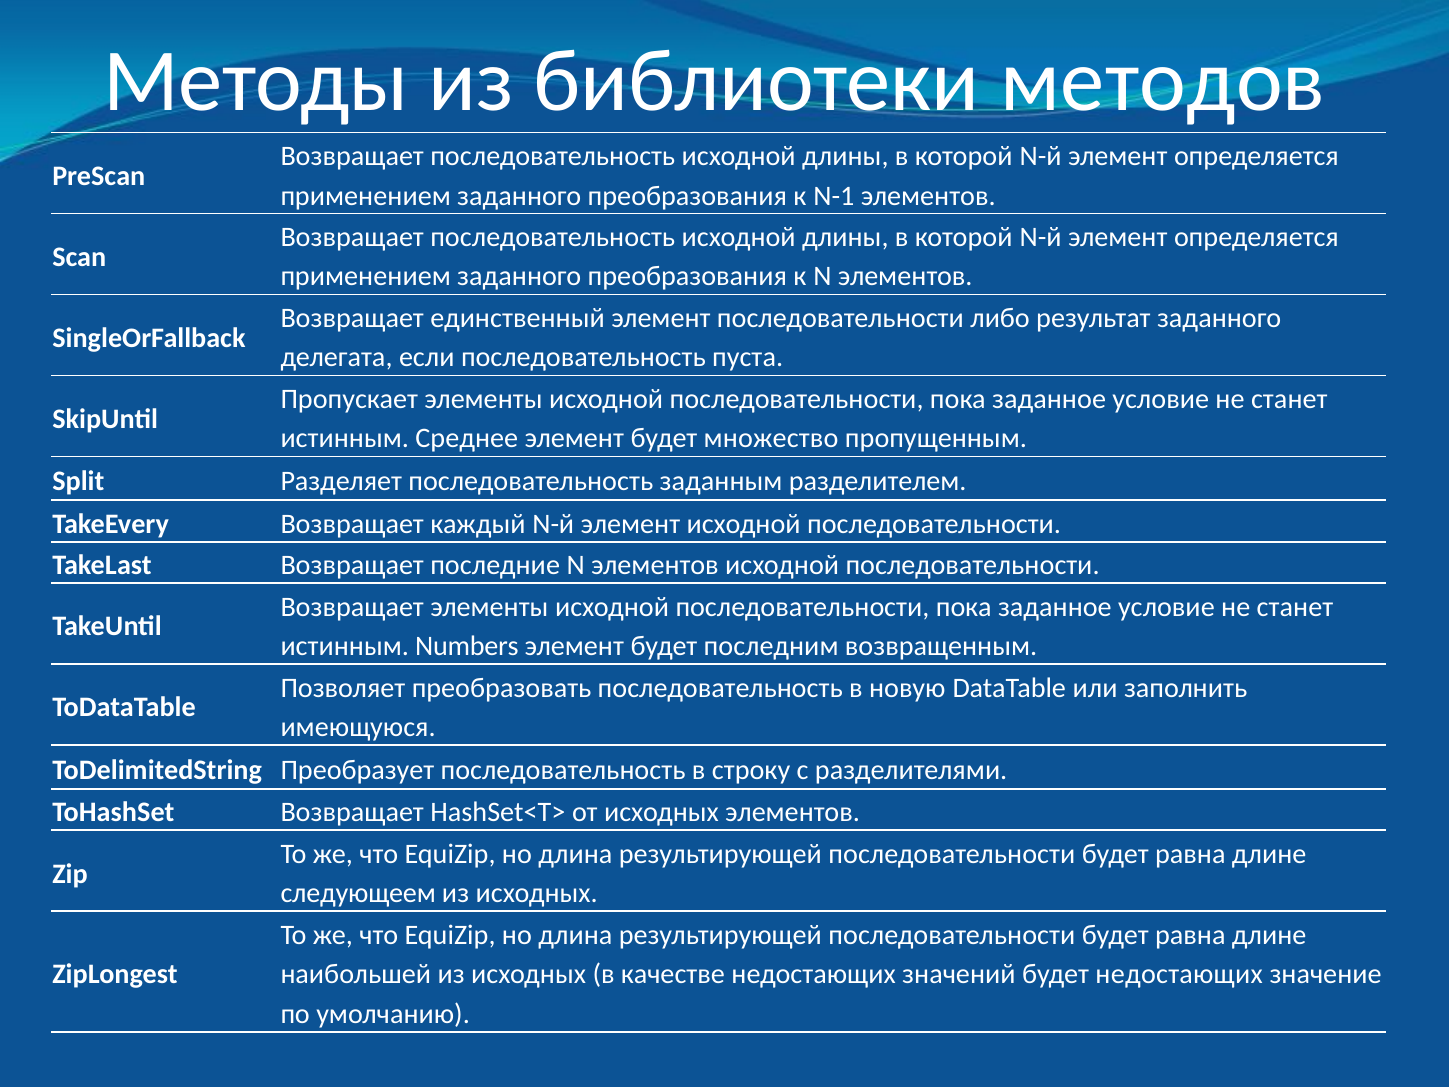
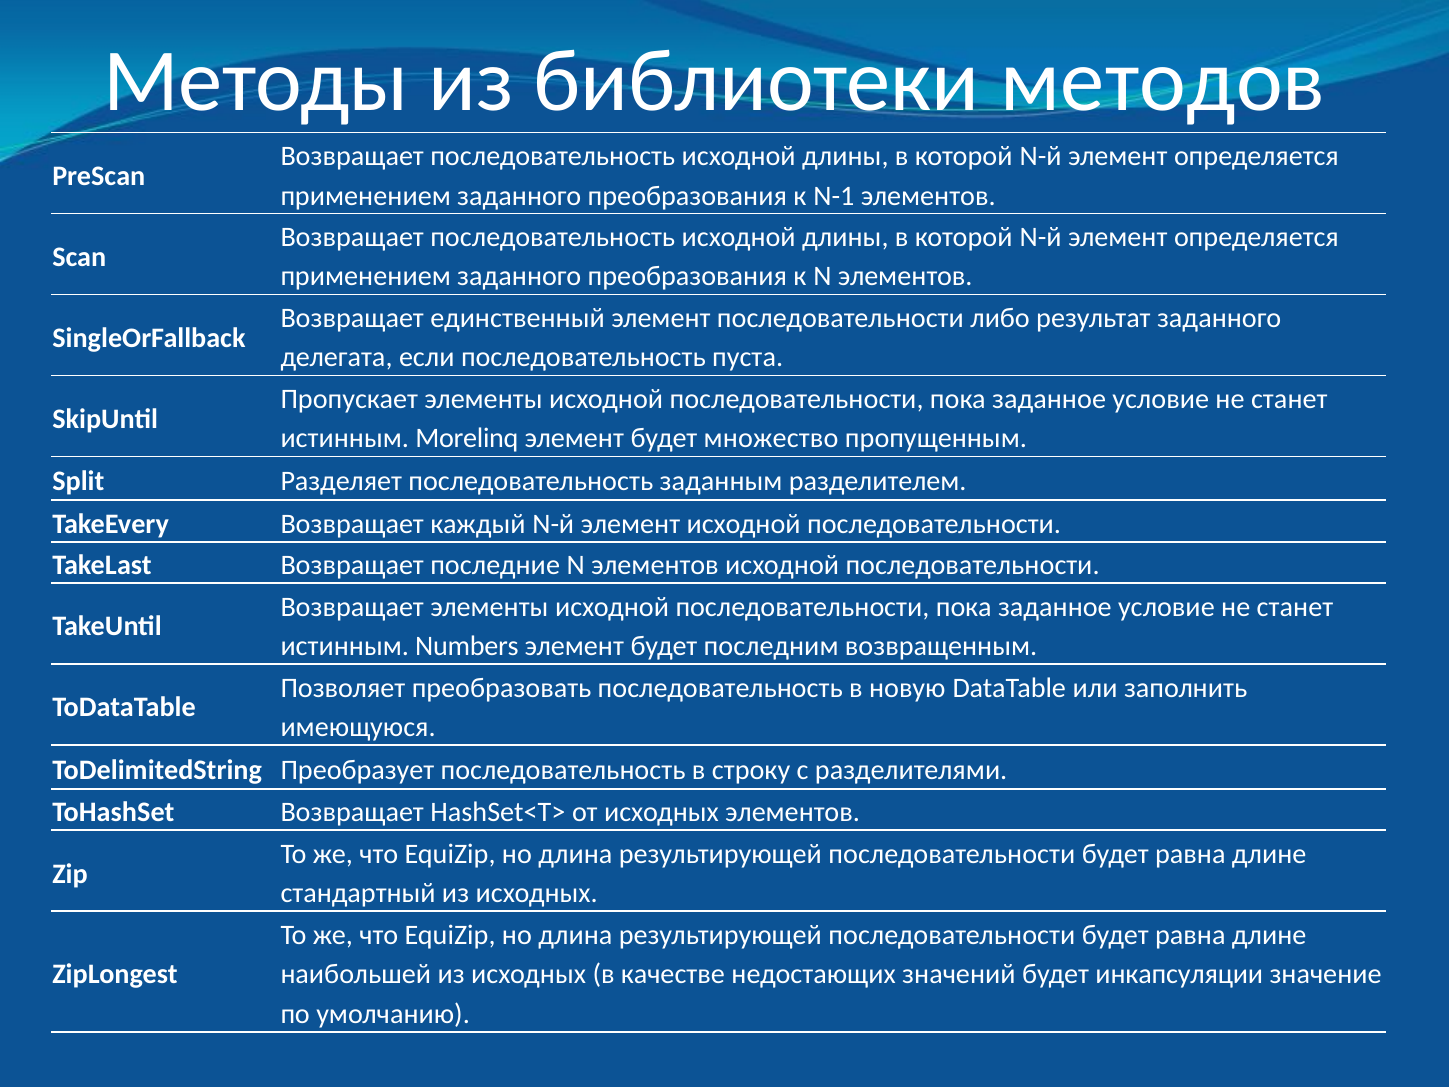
Среднее: Среднее -> Morelinq (467, 439)
следующеем: следующеем -> стандартный (358, 893)
будет недостающих: недостающих -> инкапсуляции (1179, 974)
